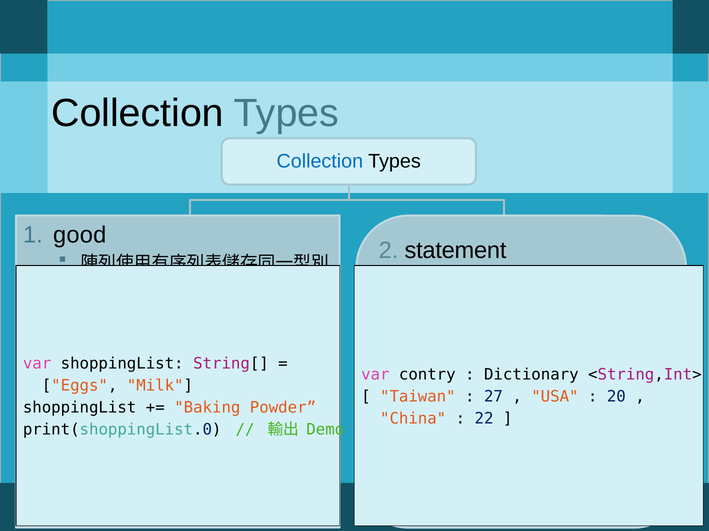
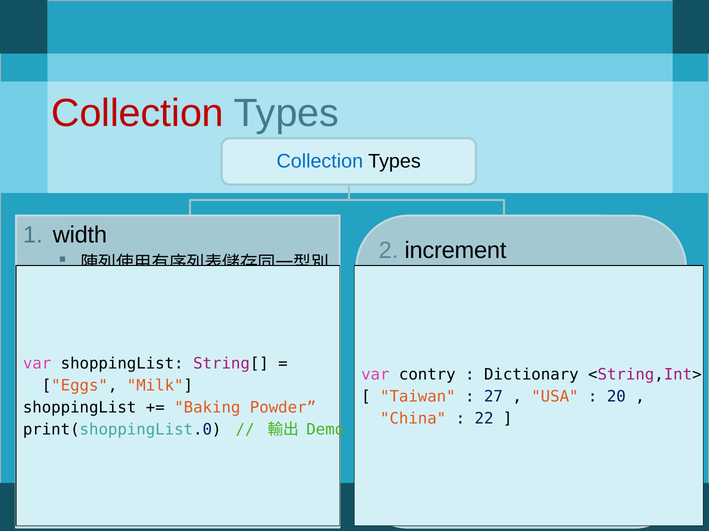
Collection colour: black -> red (138, 113)
good: good -> width (80, 235)
statement: statement -> increment (456, 251)
